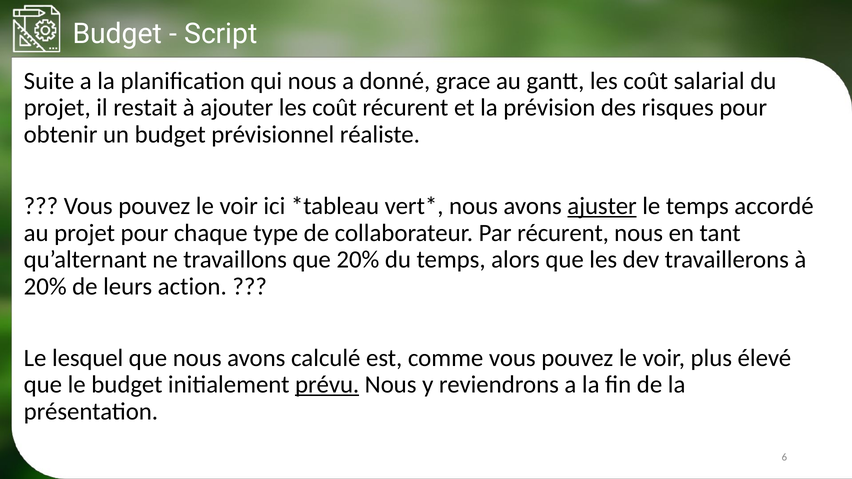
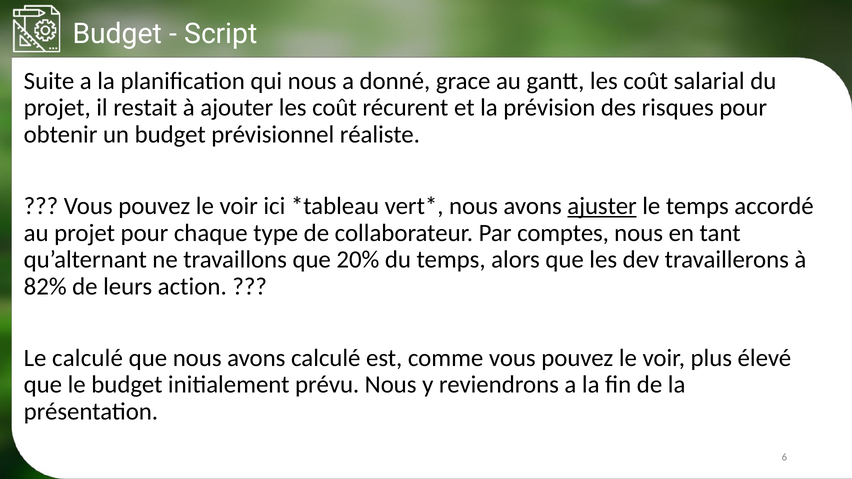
Par récurent: récurent -> comptes (563, 233)
20%: 20% -> 82% (45, 287)
Le lesquel: lesquel -> calculé (88, 358)
prévu underline: present -> none (327, 385)
